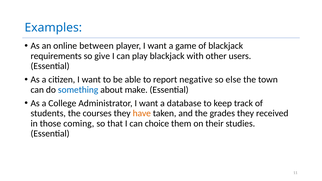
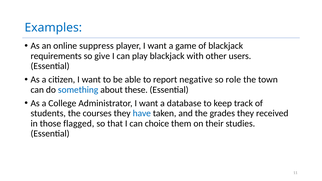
between: between -> suppress (96, 46)
else: else -> role (233, 80)
make: make -> these (136, 90)
have colour: orange -> blue (142, 113)
coming: coming -> flagged (79, 124)
